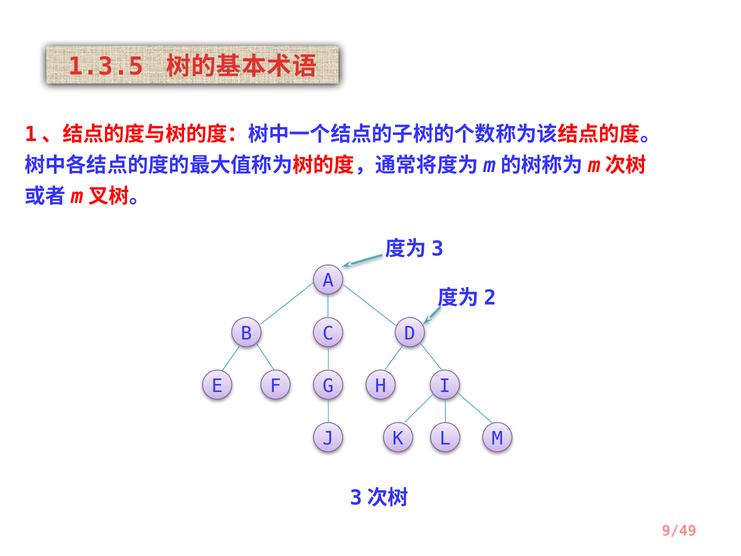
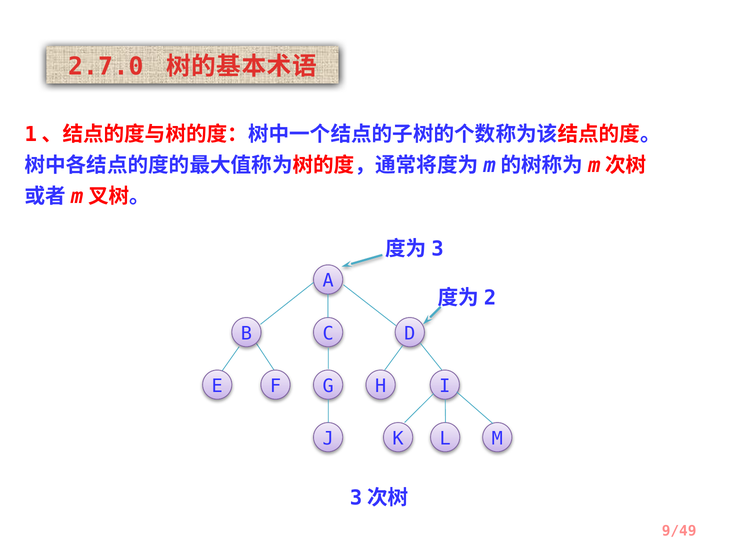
1.3.5: 1.3.5 -> 2.7.0 (106, 66)
